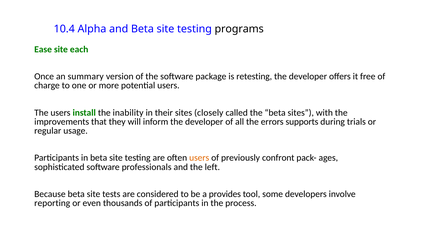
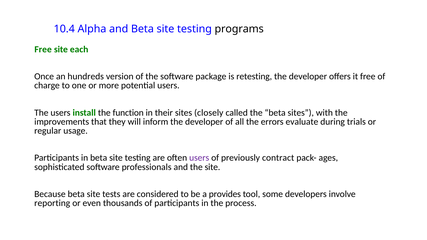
Ease: Ease -> Free (43, 49)
summary: summary -> hundreds (86, 76)
inability: inability -> function (128, 113)
supports: supports -> evaluate (302, 122)
users colour: orange -> purple (199, 158)
confront: confront -> contract (278, 158)
the left: left -> site (212, 167)
